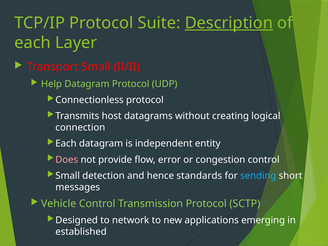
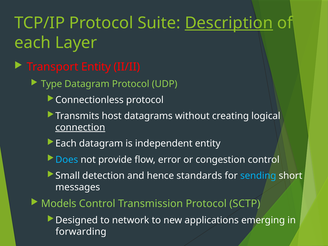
Transport Small: Small -> Entity (96, 67)
Help: Help -> Type (52, 84)
connection underline: none -> present (80, 128)
Does colour: pink -> light blue (67, 160)
Vehicle: Vehicle -> Models (59, 204)
established: established -> forwarding (81, 232)
